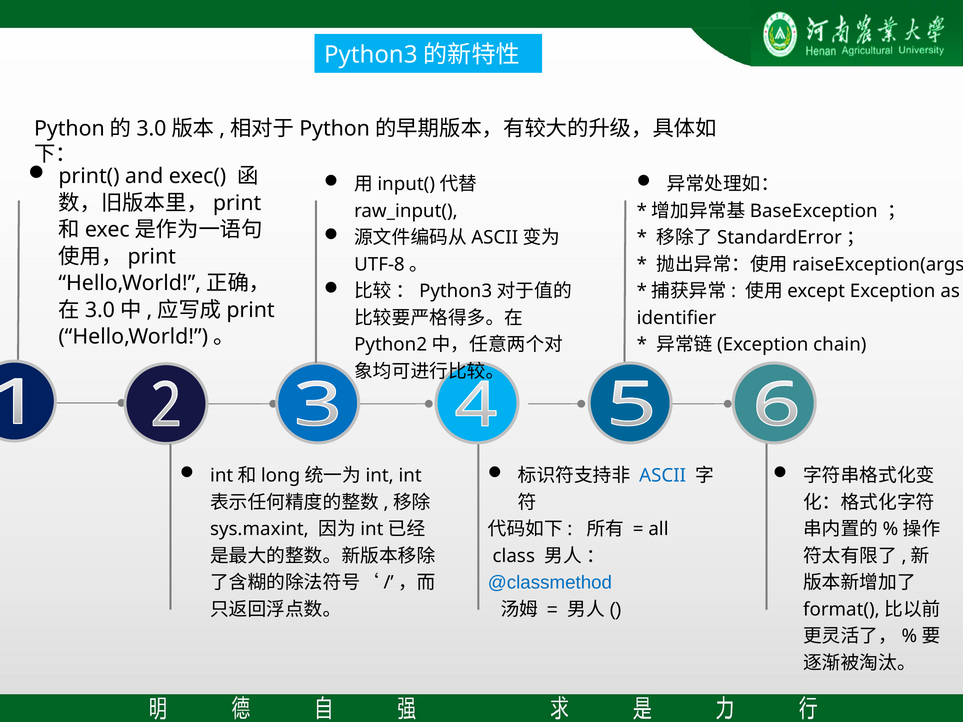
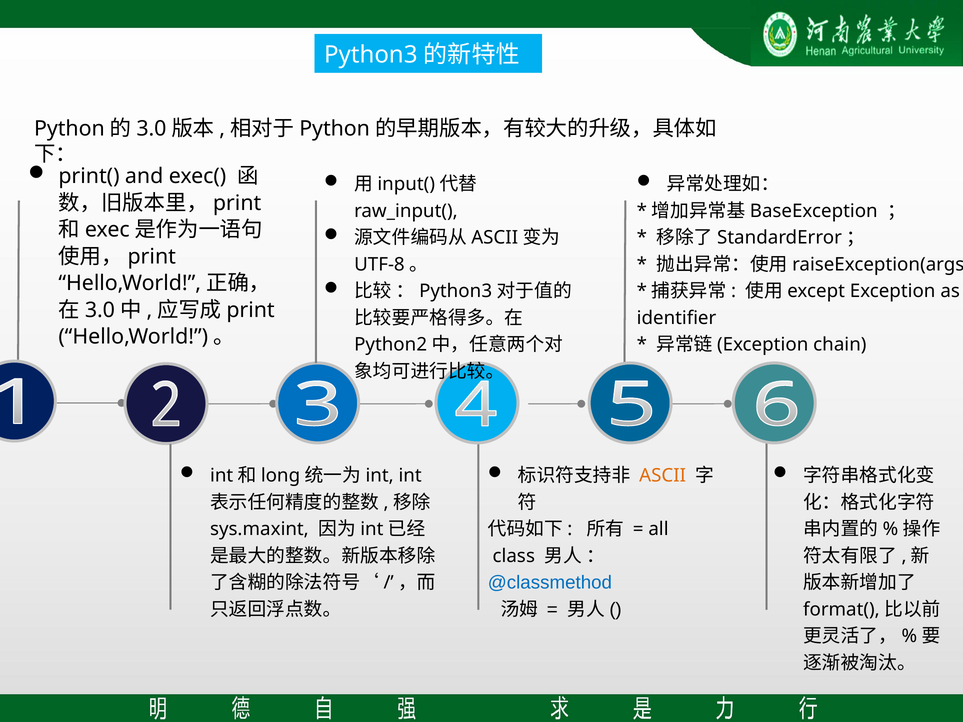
ASCII colour: blue -> orange (663, 476)
